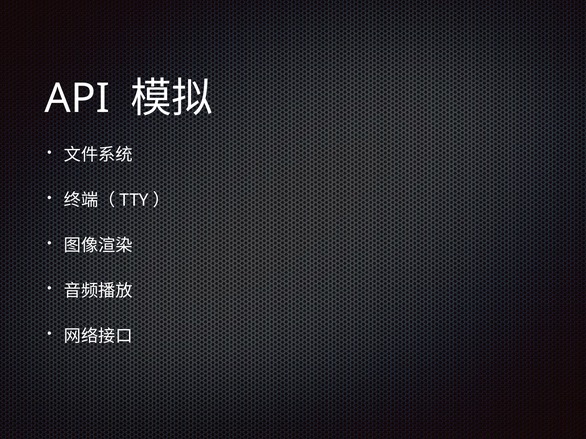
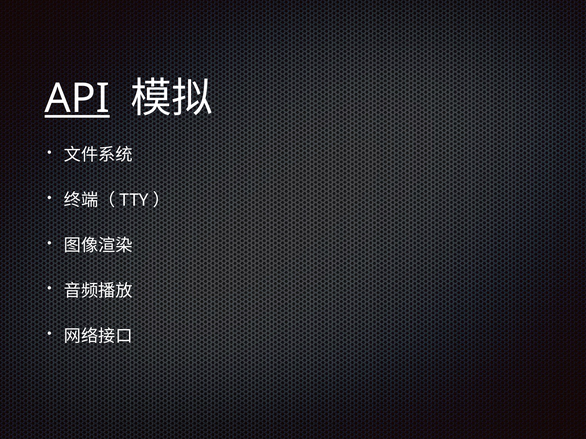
API underline: none -> present (77, 99)
